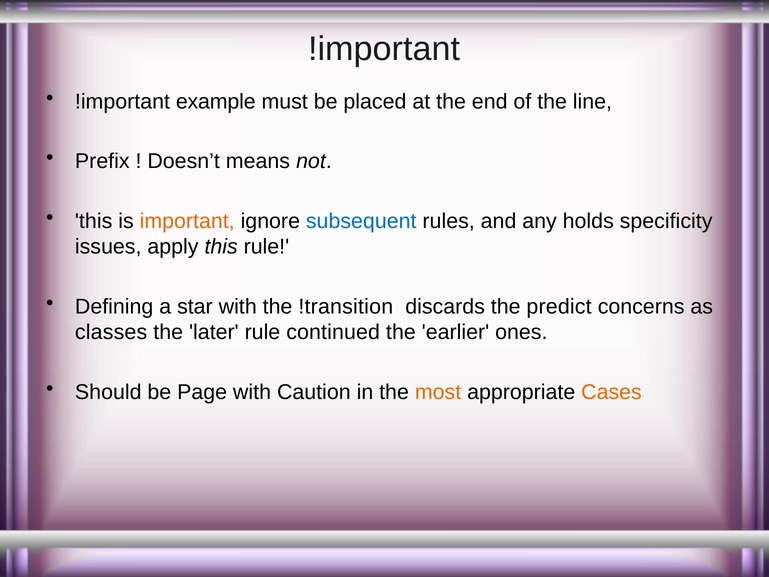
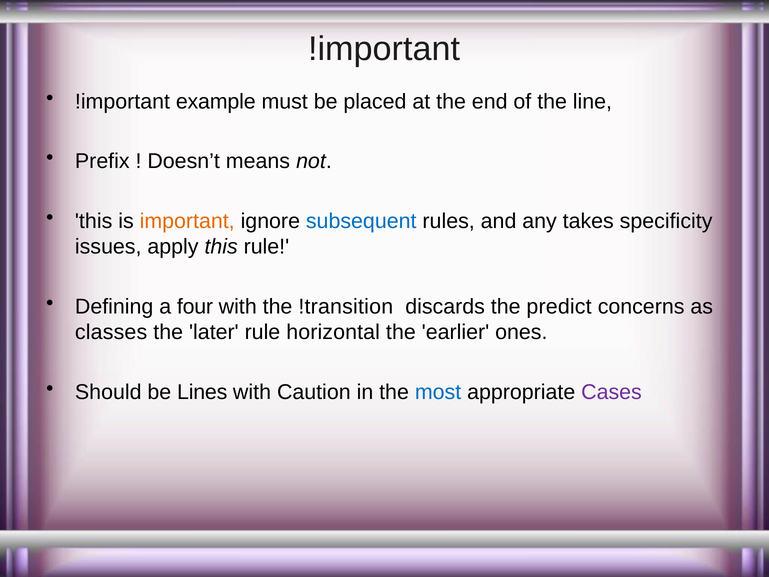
holds: holds -> takes (588, 221)
star: star -> four (195, 307)
continued: continued -> horizontal (333, 332)
Page: Page -> Lines (202, 392)
most colour: orange -> blue (438, 392)
Cases colour: orange -> purple (612, 392)
